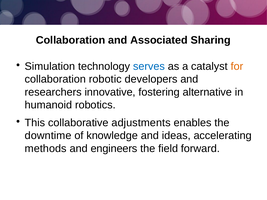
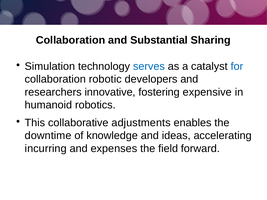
Associated: Associated -> Substantial (159, 40)
for colour: orange -> blue (237, 66)
alternative: alternative -> expensive (207, 92)
methods: methods -> incurring (46, 149)
engineers: engineers -> expenses (114, 149)
